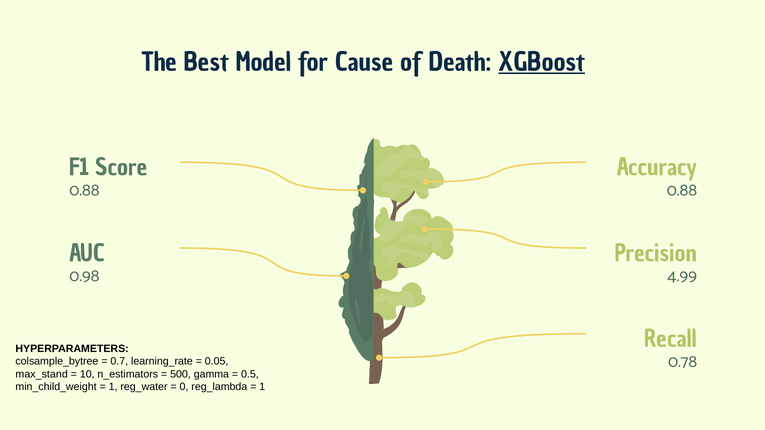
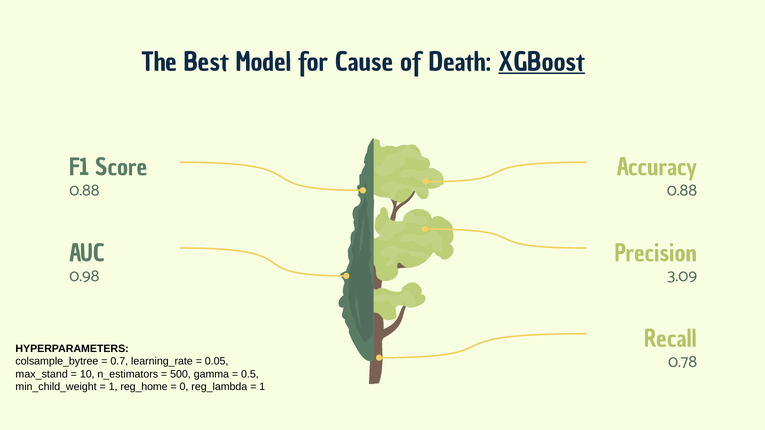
4.99: 4.99 -> 3.09 (682, 276)
reg_water: reg_water -> reg_home (144, 387)
